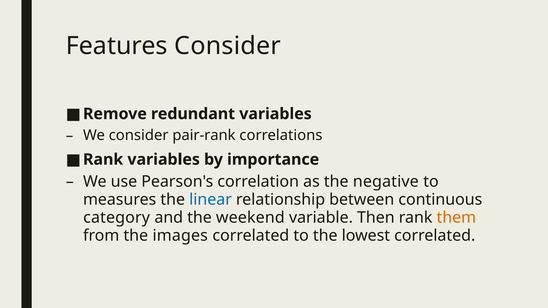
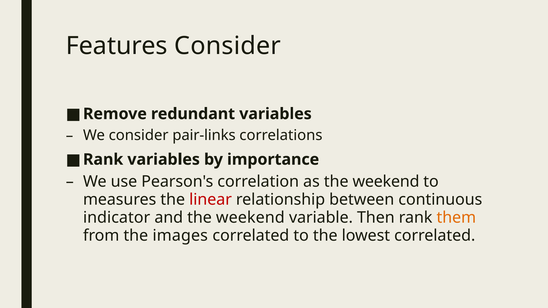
pair-rank: pair-rank -> pair-links (204, 135)
as the negative: negative -> weekend (386, 182)
linear colour: blue -> red (211, 200)
category: category -> indicator (117, 218)
